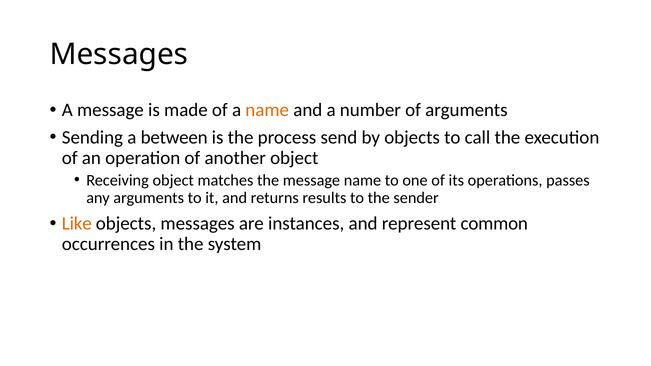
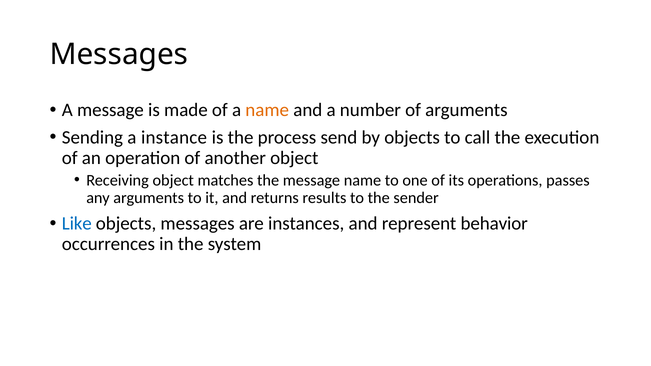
between: between -> instance (174, 137)
Like colour: orange -> blue (77, 224)
common: common -> behavior (494, 224)
